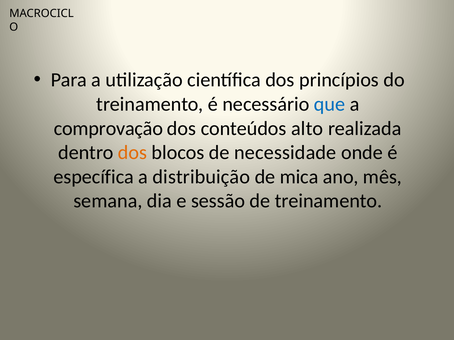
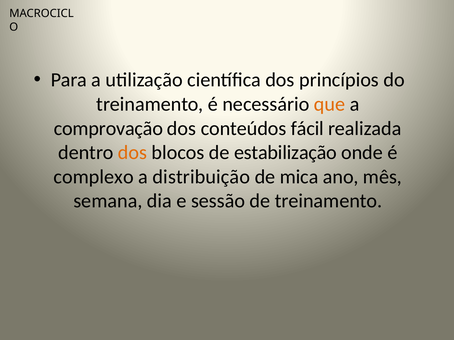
que colour: blue -> orange (330, 104)
alto: alto -> fácil (307, 129)
necessidade: necessidade -> estabilização (285, 153)
específica: específica -> complexo (94, 177)
